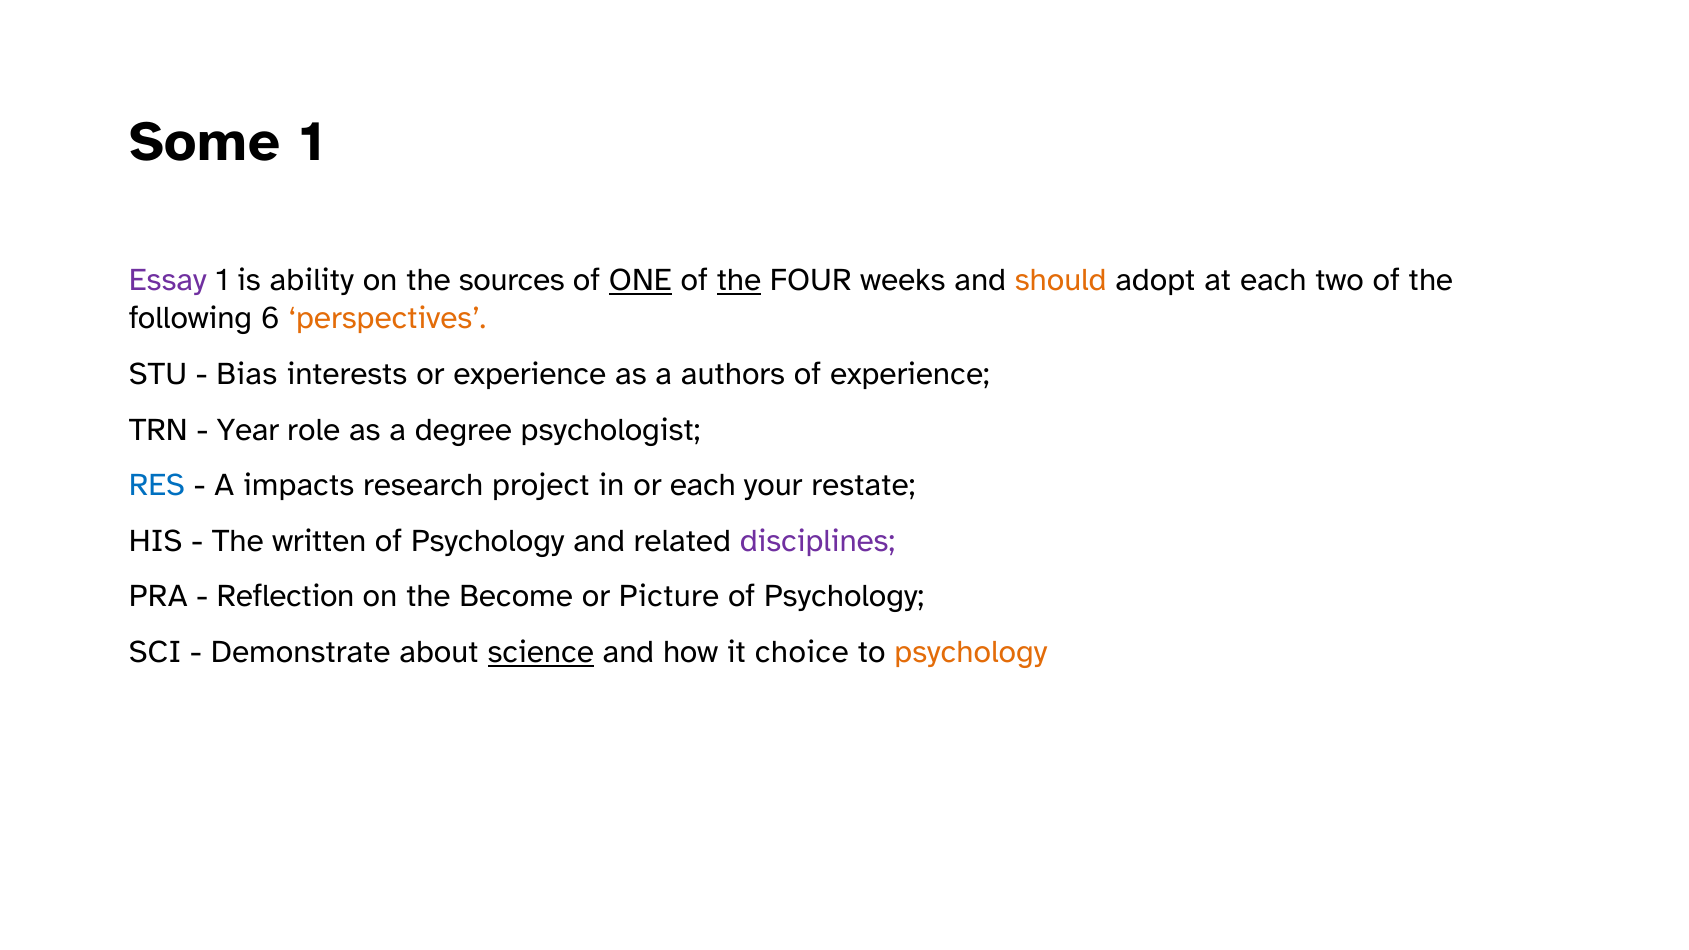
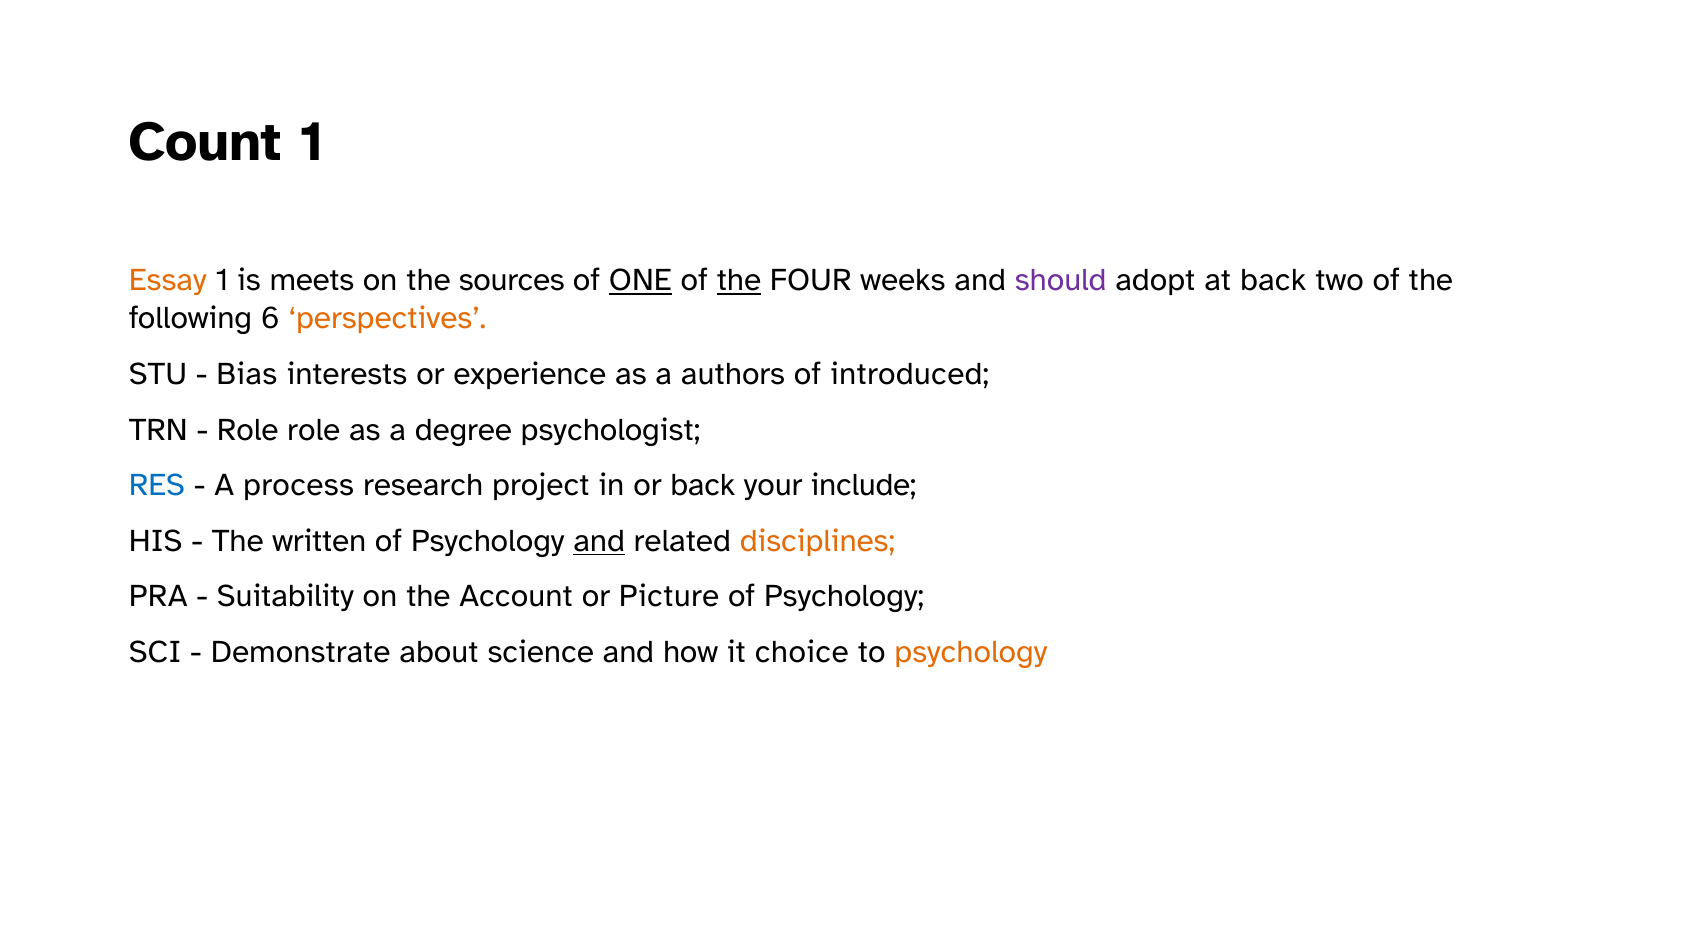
Some: Some -> Count (205, 142)
Essay colour: purple -> orange (168, 280)
ability: ability -> meets (312, 280)
should colour: orange -> purple (1061, 280)
at each: each -> back (1273, 280)
of experience: experience -> introduced (910, 374)
Year: Year -> Role (248, 430)
impacts: impacts -> process (299, 485)
or each: each -> back (703, 485)
restate: restate -> include (864, 485)
and underline: none -> present (599, 541)
disciplines colour: purple -> orange (817, 541)
Reflection: Reflection -> Suitability (285, 596)
Become: Become -> Account (516, 596)
science underline: present -> none (541, 652)
